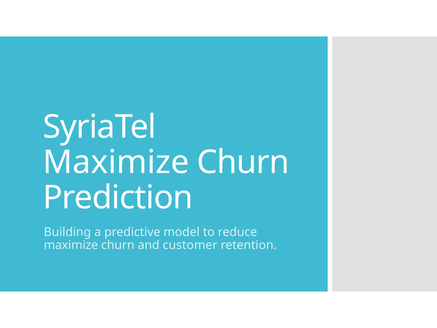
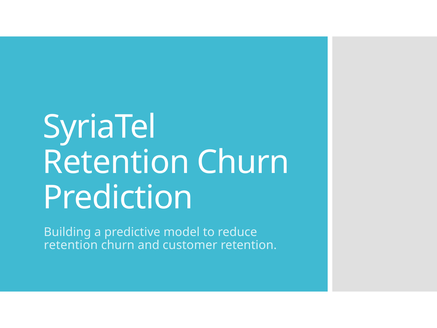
Maximize: Maximize -> Retention (116, 162)
maximize: maximize -> retention (71, 245)
